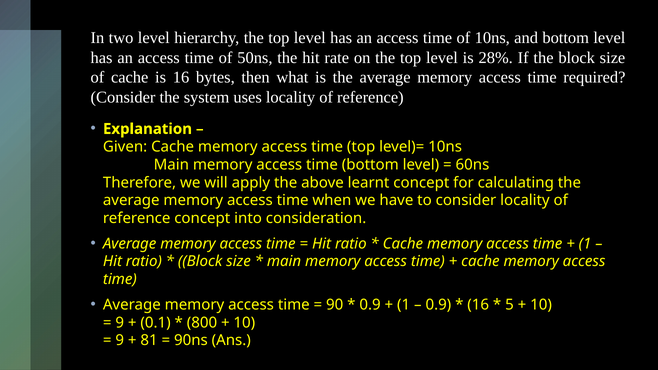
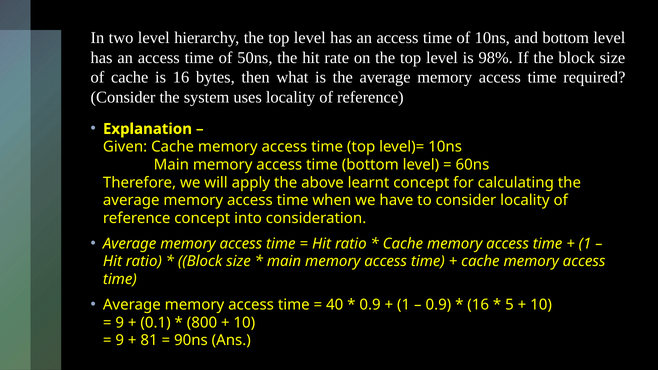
28%: 28% -> 98% (496, 58)
90: 90 -> 40 (335, 305)
